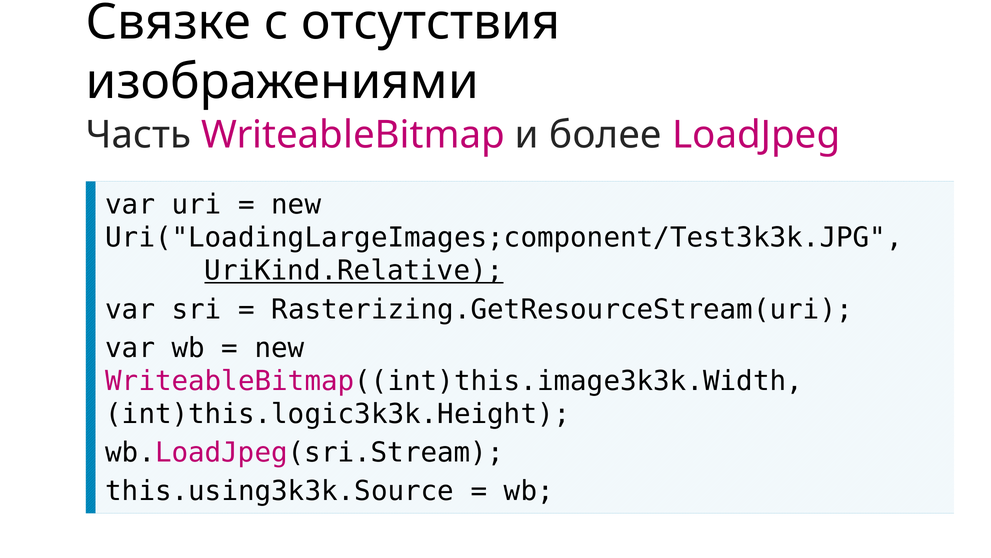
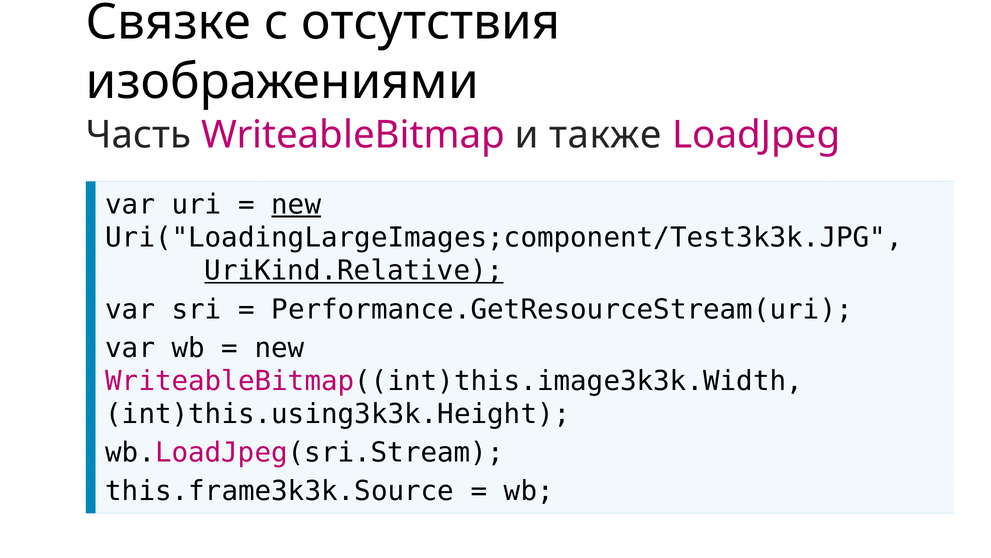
более: более -> также (605, 135)
new underline: none -> present (296, 204)
Rasterizing.GetResourceStream(uri: Rasterizing.GetResourceStream(uri -> Performance.GetResourceStream(uri (562, 309)
int)this.logic3k3k.Height: int)this.logic3k3k.Height -> int)this.using3k3k.Height (338, 414)
this.using3k3k.Source: this.using3k3k.Source -> this.frame3k3k.Source (280, 491)
